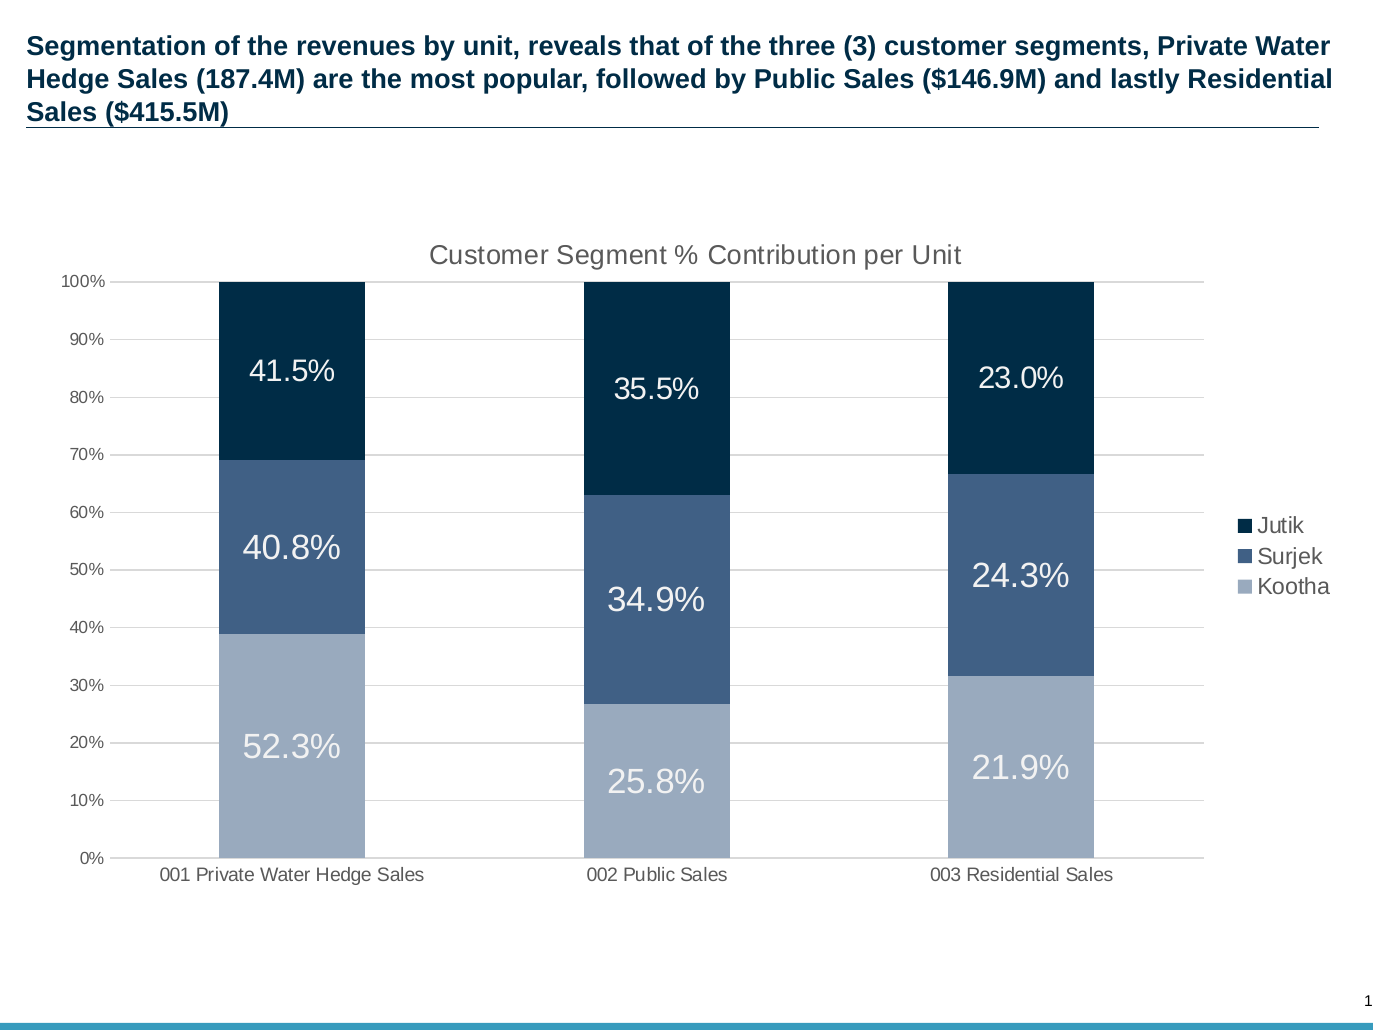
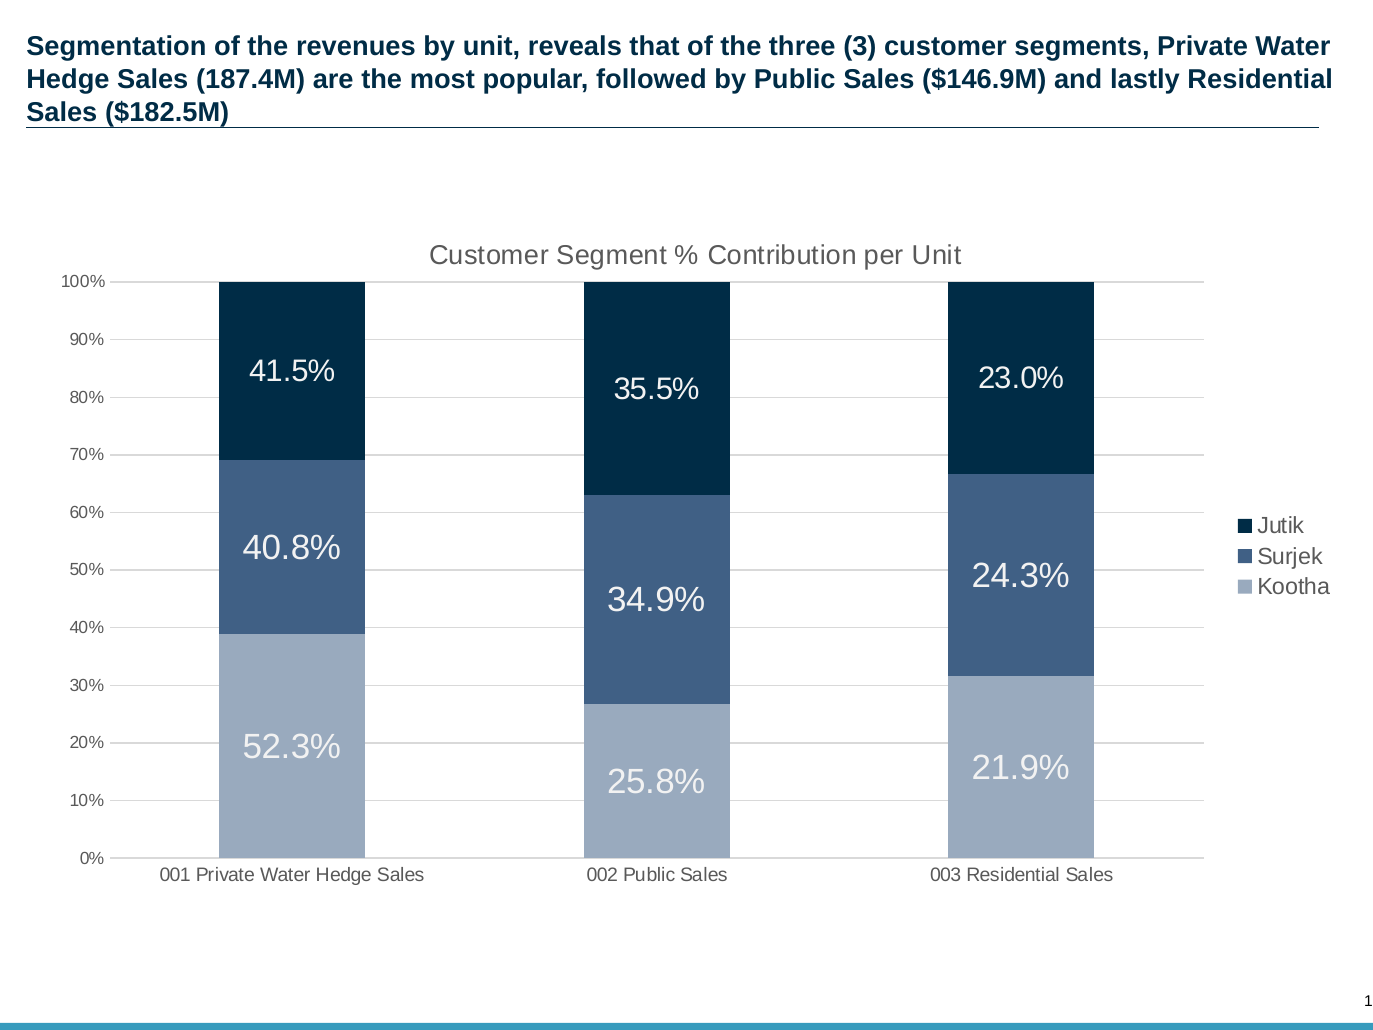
$415.5M: $415.5M -> $182.5M (167, 112)
